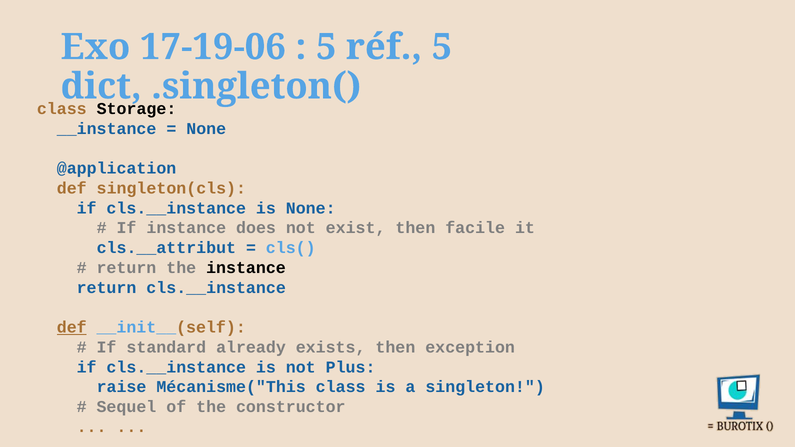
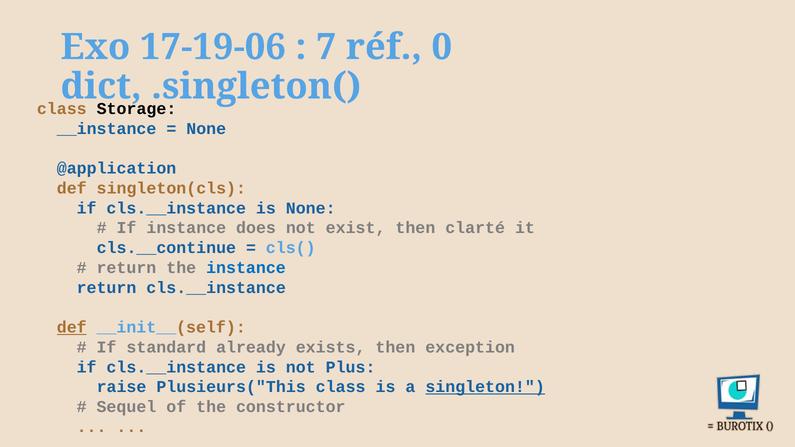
5: 5 -> 7 (326, 47)
réf 5: 5 -> 0 (442, 47)
facile: facile -> clarté (475, 228)
cls.__attribut: cls.__attribut -> cls.__continue (166, 248)
instance colour: black -> blue (246, 268)
Mécanisme("This: Mécanisme("This -> Plusieurs("This (231, 387)
singleton underline: none -> present (485, 387)
